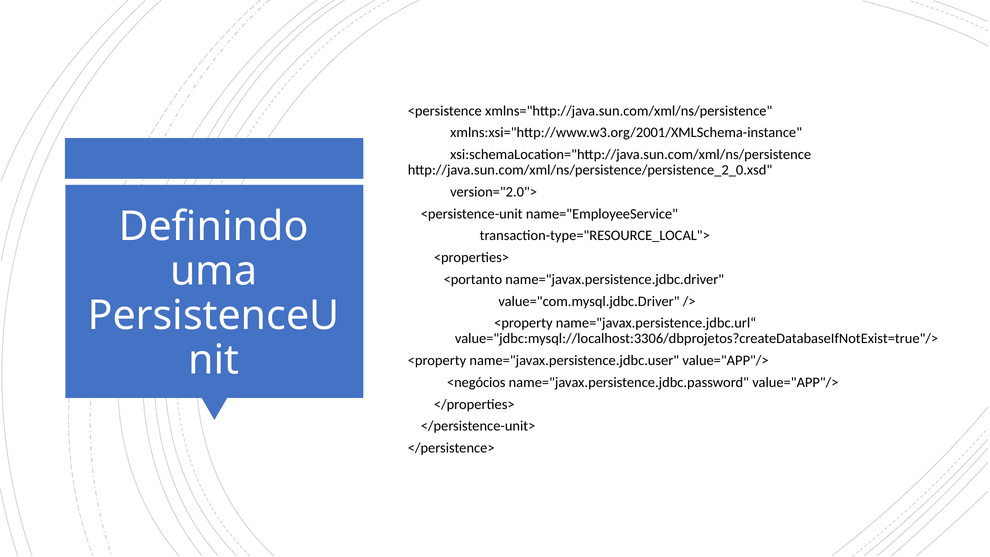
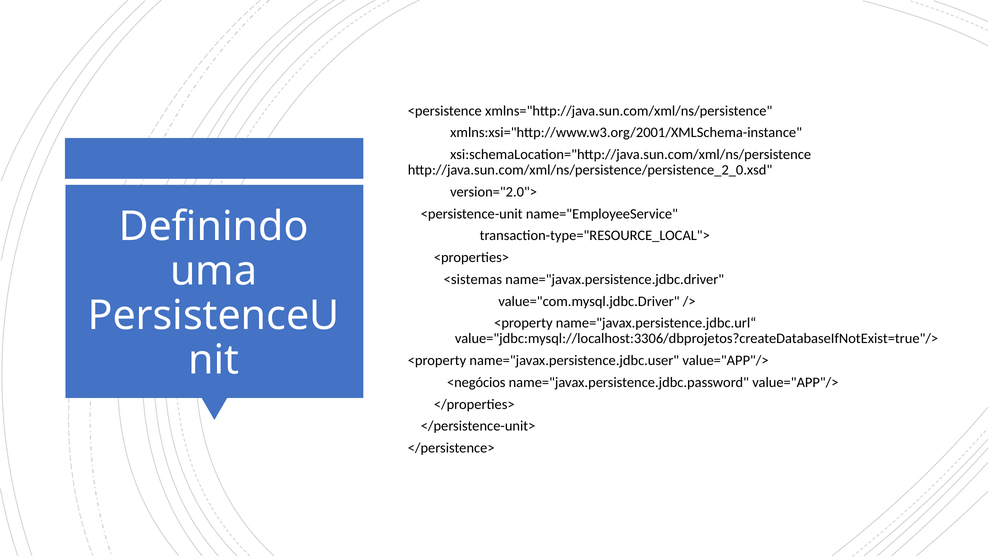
<portanto: <portanto -> <sistemas (473, 279)
